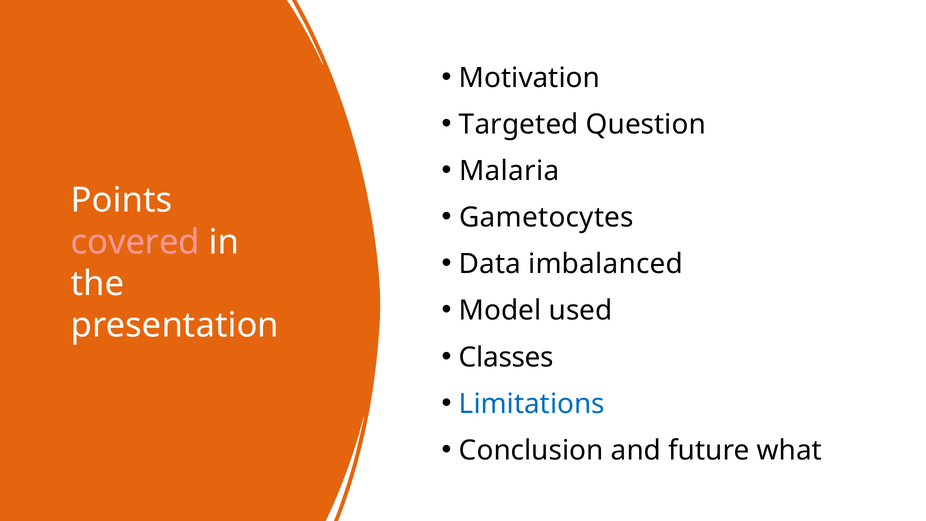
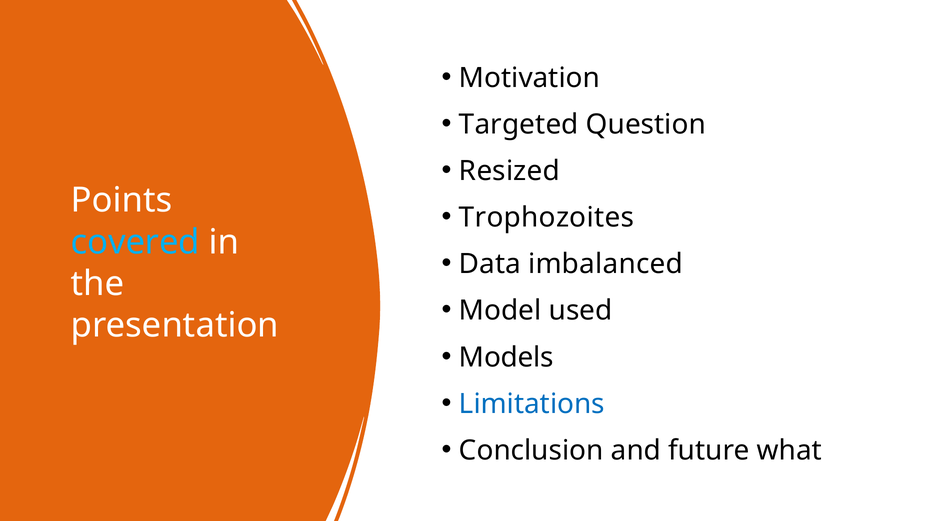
Malaria: Malaria -> Resized (509, 171)
Gametocytes: Gametocytes -> Trophozoites (546, 217)
covered colour: pink -> light blue (135, 242)
Classes: Classes -> Models (506, 357)
